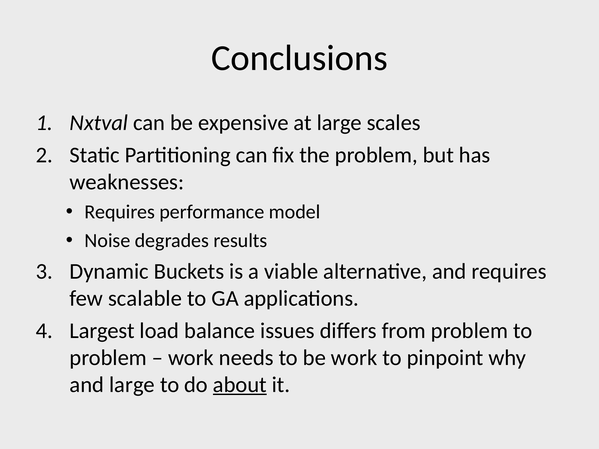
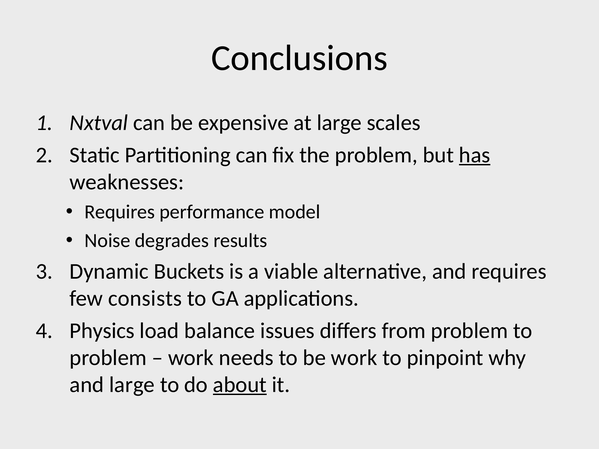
has underline: none -> present (475, 155)
scalable: scalable -> consists (145, 299)
Largest: Largest -> Physics (102, 331)
